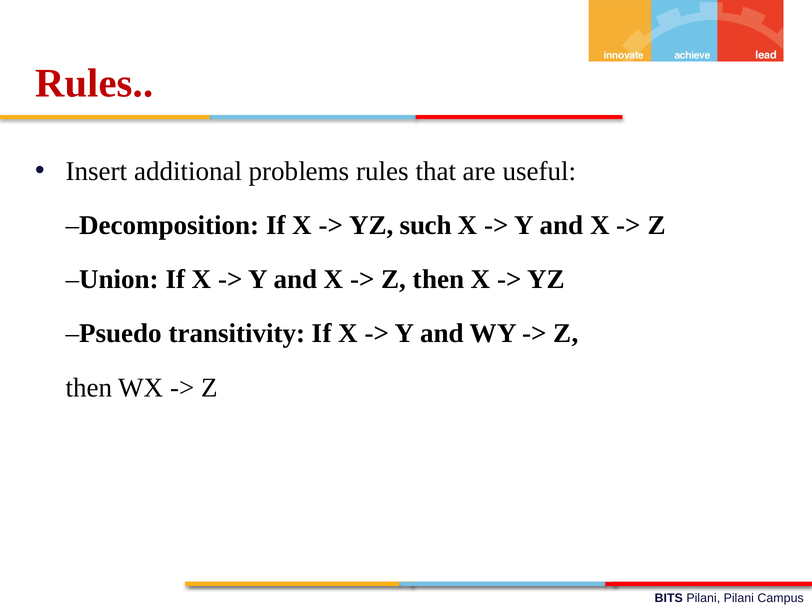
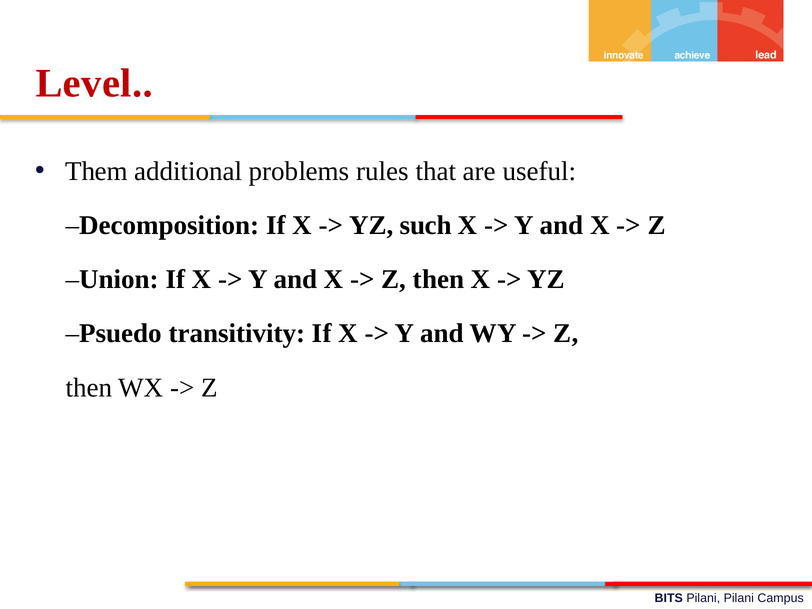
Rules: Rules -> Level (94, 83)
Insert: Insert -> Them (97, 171)
